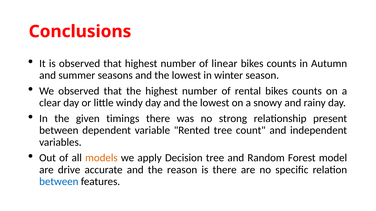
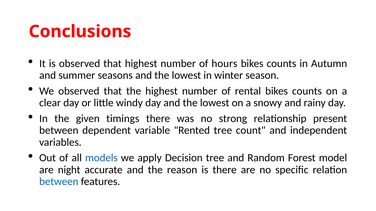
linear: linear -> hours (224, 64)
models colour: orange -> blue (101, 158)
drive: drive -> night (69, 170)
